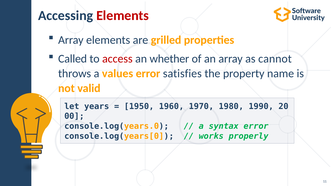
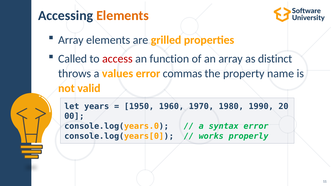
Elements colour: red -> orange (123, 16)
whether: whether -> function (169, 59)
cannot: cannot -> distinct (275, 59)
satisfies: satisfies -> commas (182, 74)
